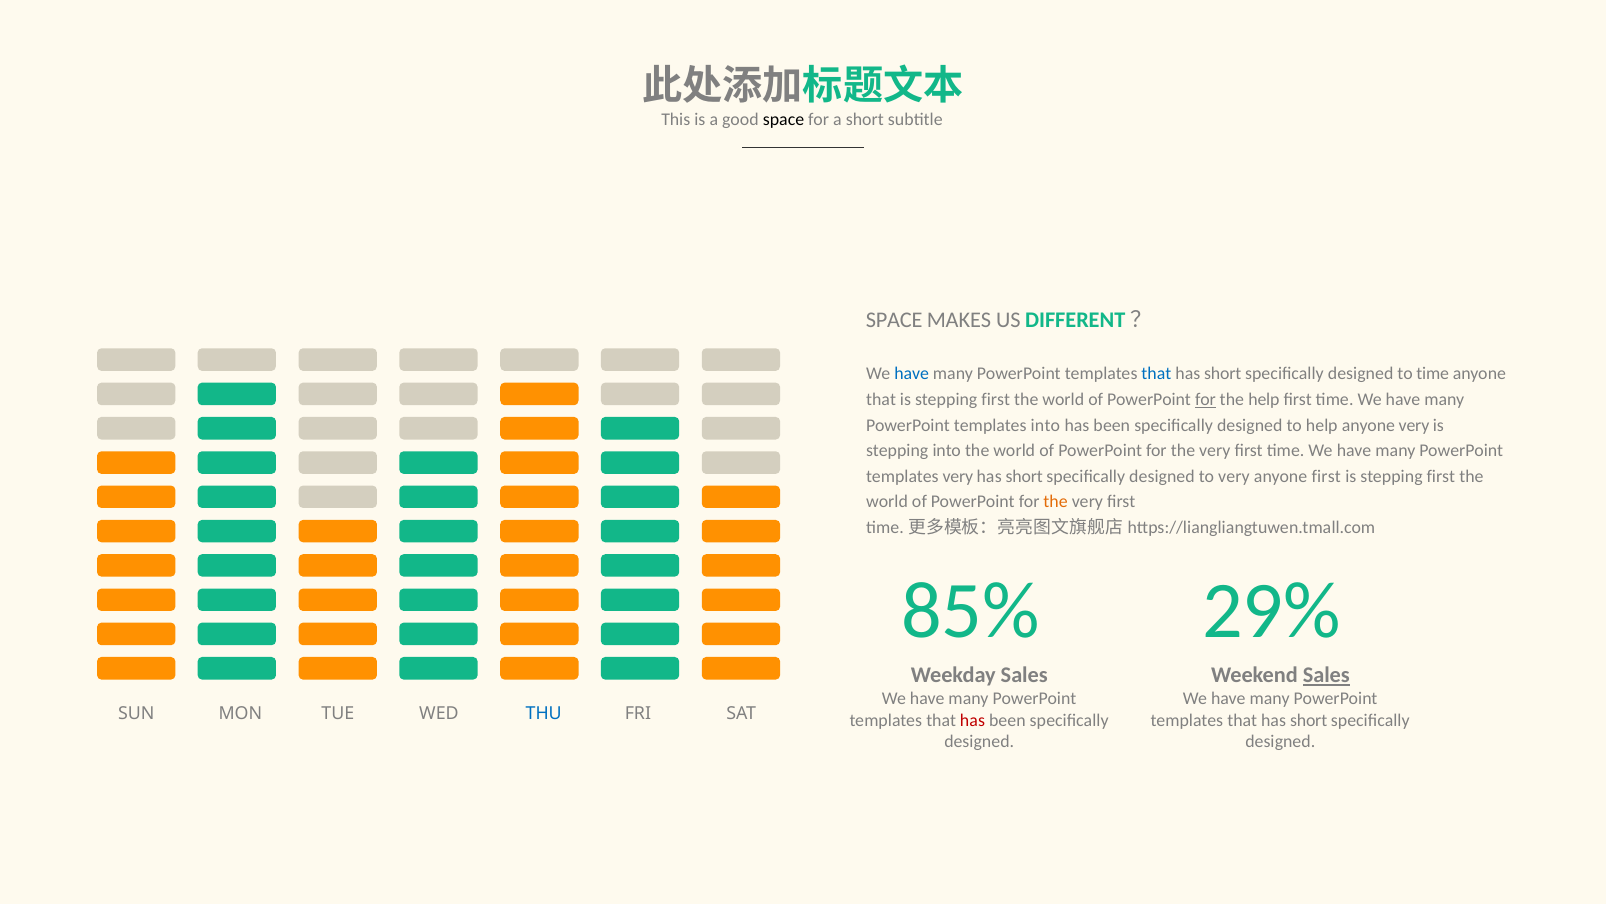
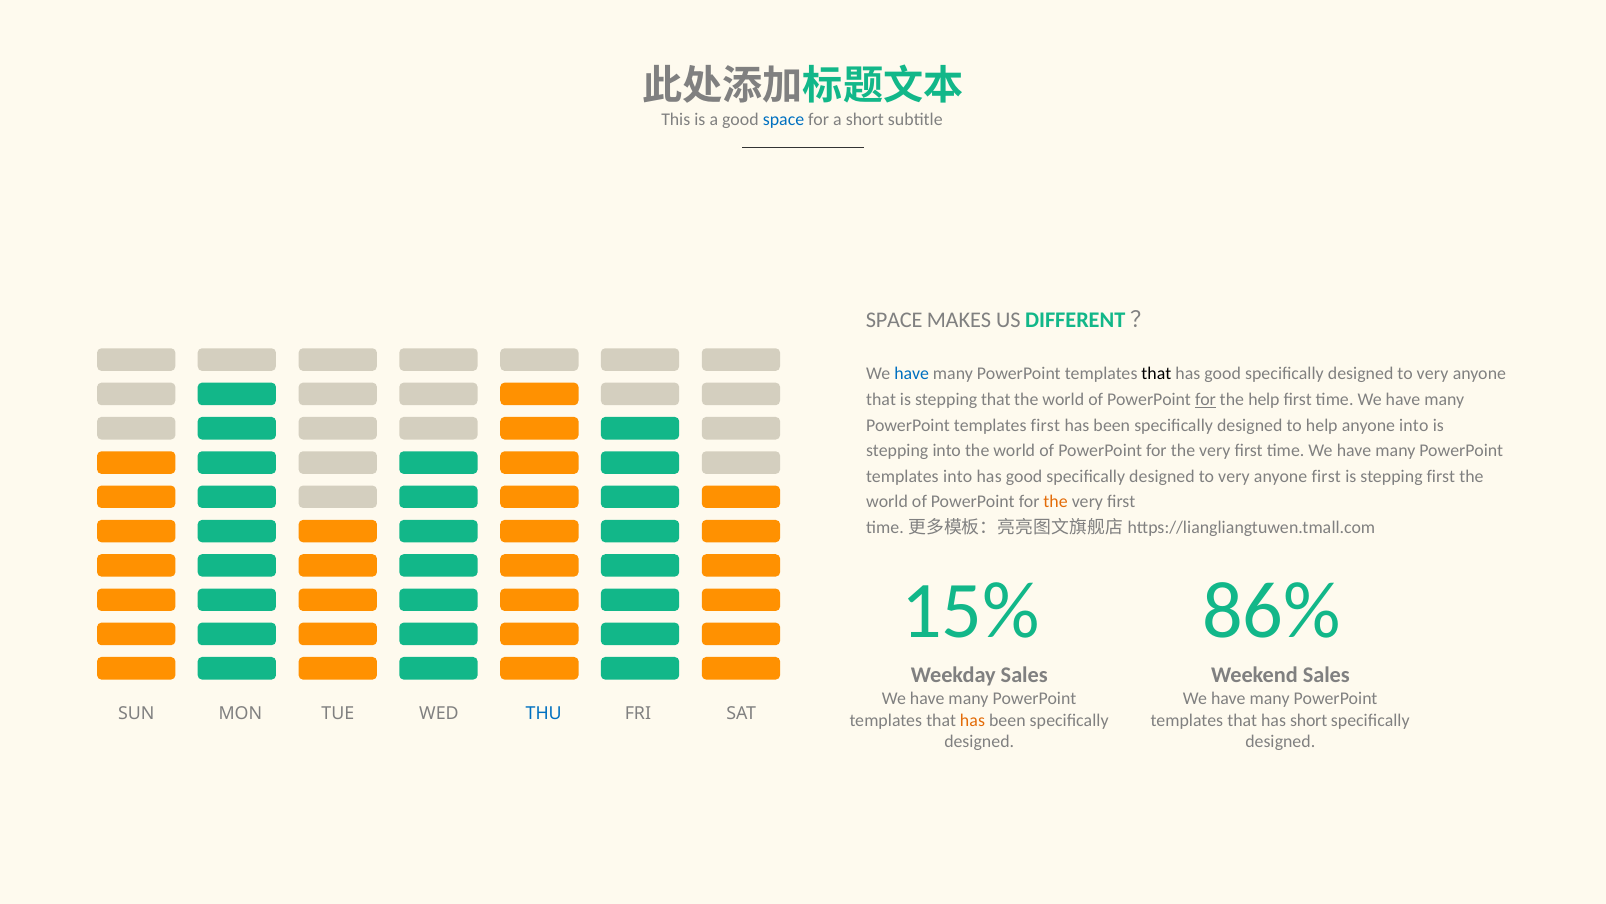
space colour: black -> blue (784, 120)
that colour: blue -> black (1156, 374)
short: short -> good (1223, 374)
time: time -> very (1433, 374)
that is stepping first: first -> that (996, 399)
templates into: into -> first (1045, 425)
anyone very: very -> into (1414, 425)
templates very: very -> into (958, 476)
short: short -> good (1024, 476)
85%: 85% -> 15% (971, 610)
29%: 29% -> 86% (1272, 610)
Sales underline: present -> none (1326, 675)
has colour: red -> orange (972, 720)
